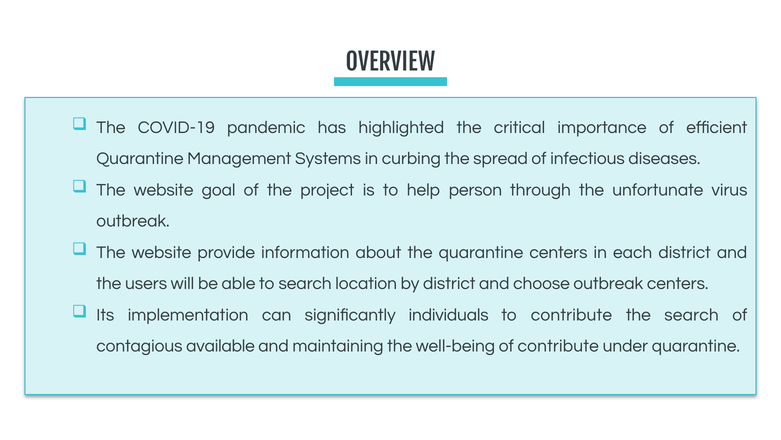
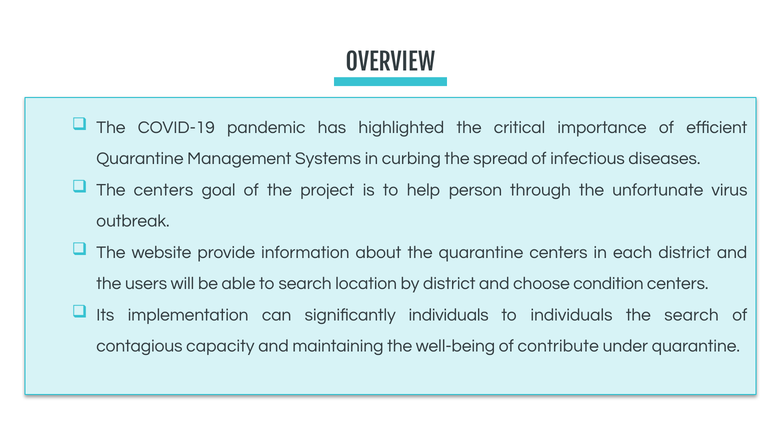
website: website -> centers (163, 190)
choose outbreak: outbreak -> condition (608, 283)
to contribute: contribute -> individuals (572, 314)
available: available -> capacity (220, 346)
